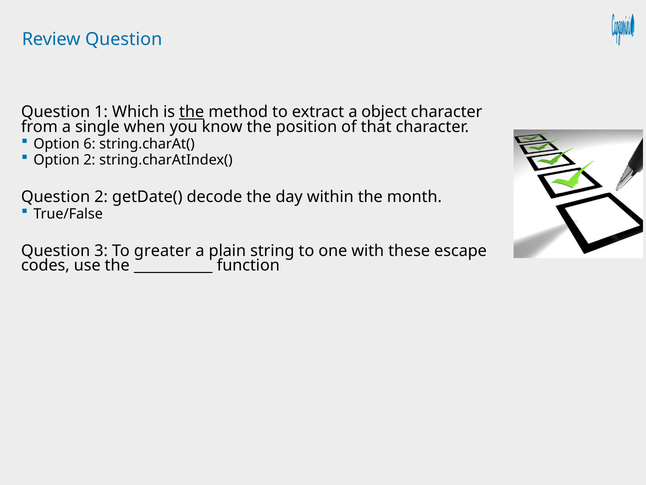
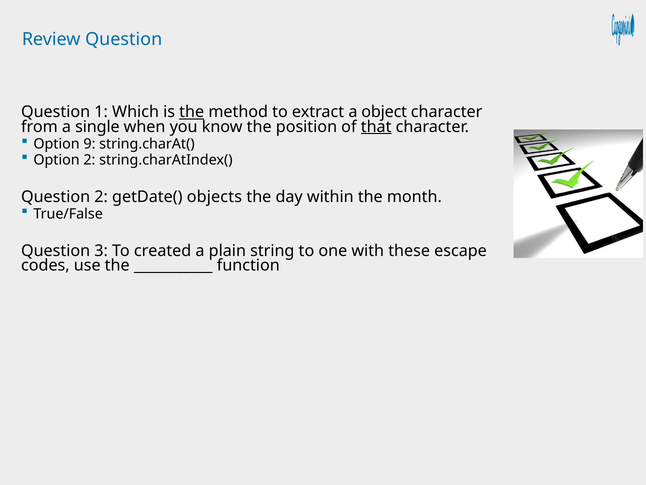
that underline: none -> present (376, 127)
6: 6 -> 9 (89, 144)
decode: decode -> objects (214, 197)
greater: greater -> created (163, 250)
